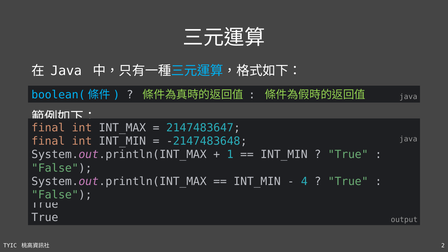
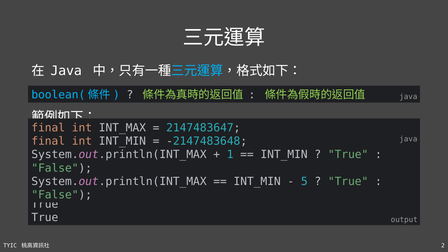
4: 4 -> 5 (304, 181)
